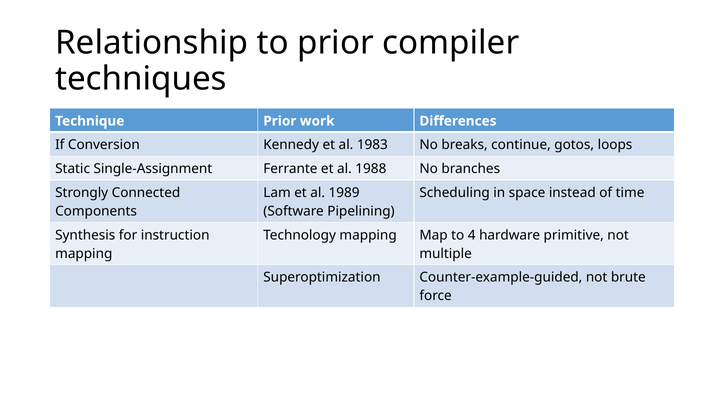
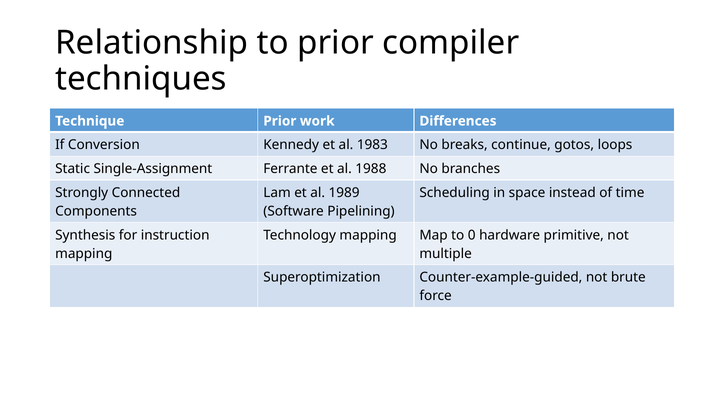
4: 4 -> 0 (472, 235)
